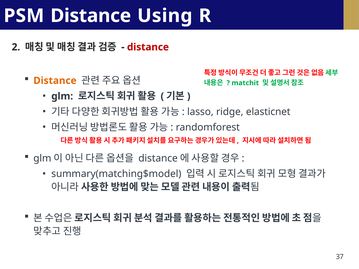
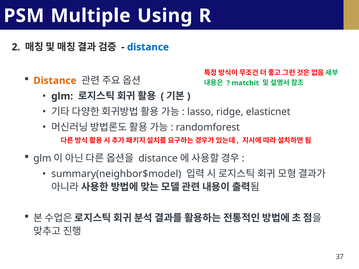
PSM Distance: Distance -> Multiple (91, 16)
distance colour: red -> blue (148, 47)
summary(matching$model: summary(matching$model -> summary(neighbor$model (116, 174)
